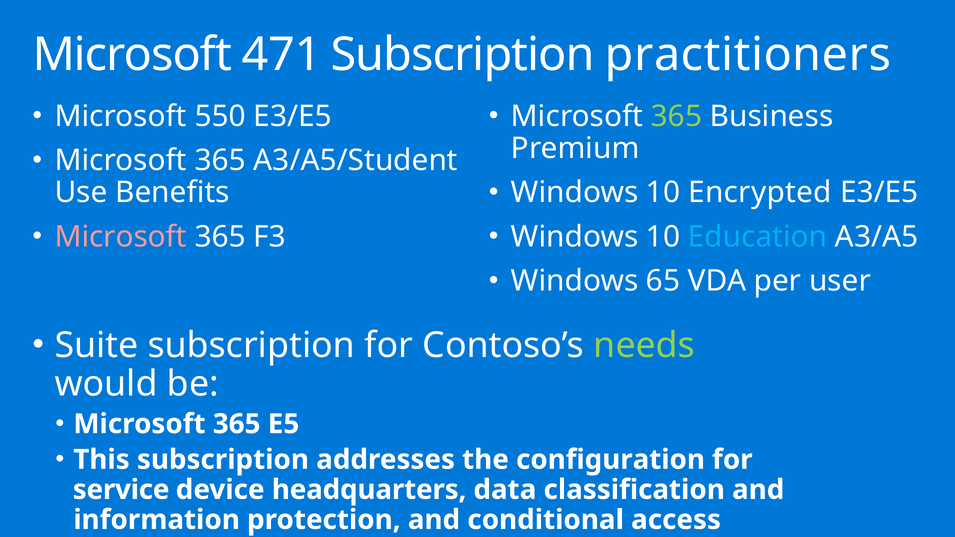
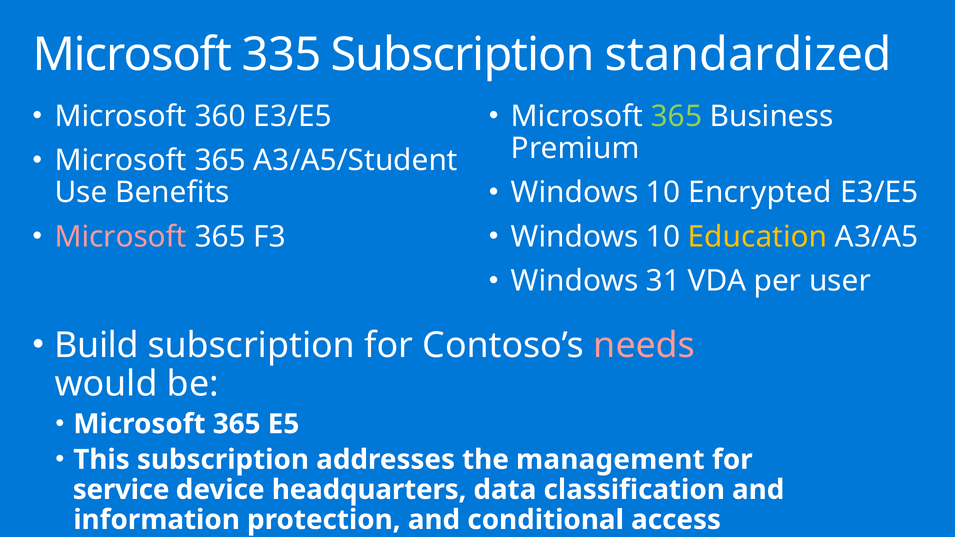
471: 471 -> 335 (282, 55)
practitioners: practitioners -> standardized (748, 55)
550: 550 -> 360 (220, 116)
Education colour: light blue -> yellow (758, 237)
65: 65 -> 31 (663, 281)
Suite: Suite -> Build (97, 345)
needs colour: light green -> pink (644, 345)
configuration: configuration -> management (610, 460)
